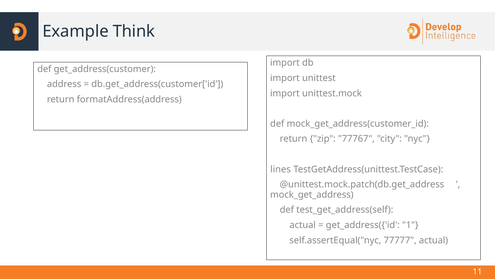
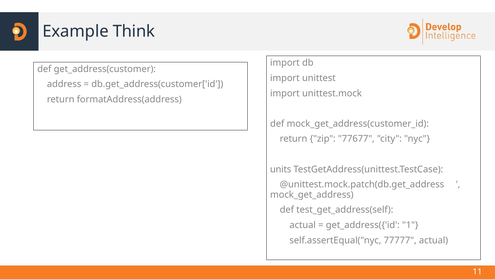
77767: 77767 -> 77677 (356, 139)
lines: lines -> units (281, 169)
